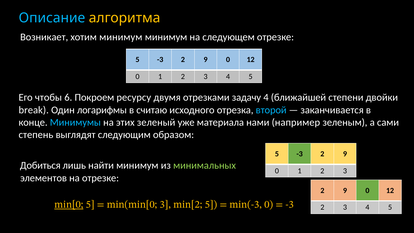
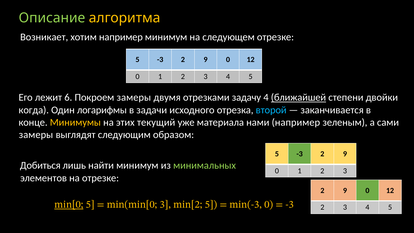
Описание colour: light blue -> light green (52, 18)
хотим минимум: минимум -> например (121, 37)
чтобы: чтобы -> лежит (49, 98)
Покроем ресурсу: ресурсу -> замеры (134, 98)
ближайшей underline: none -> present (298, 98)
break: break -> когда (34, 110)
считаю: считаю -> задачи (152, 110)
Минимумы colour: light blue -> yellow (75, 122)
зеленый: зеленый -> текущий (156, 122)
степень: степень -> замеры (36, 135)
